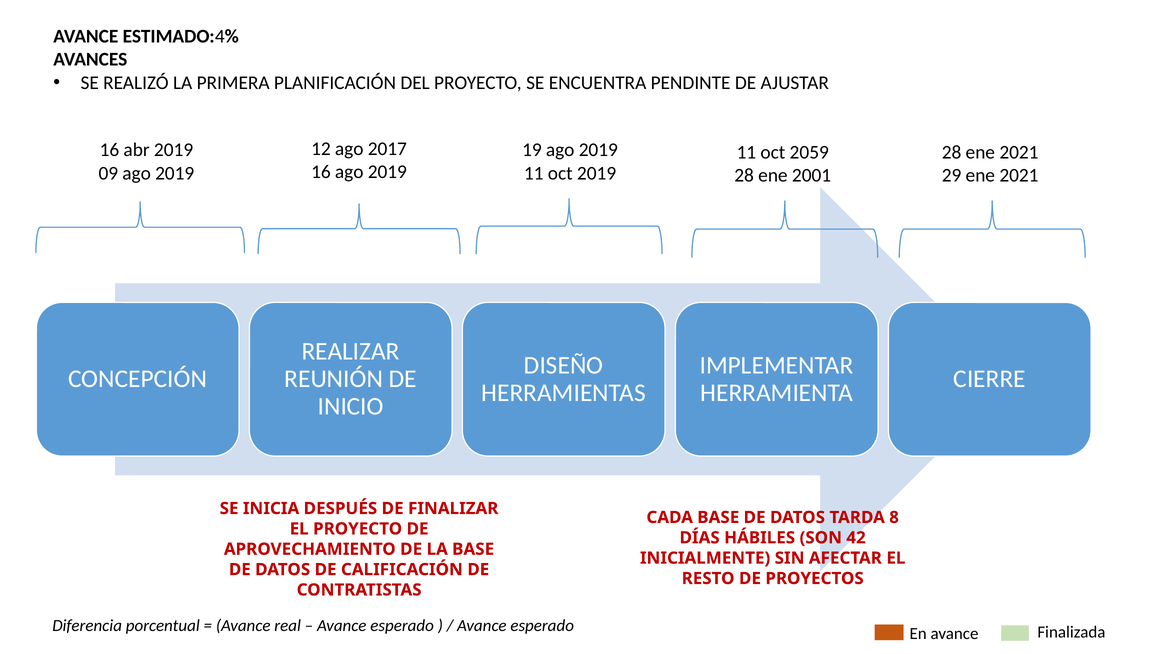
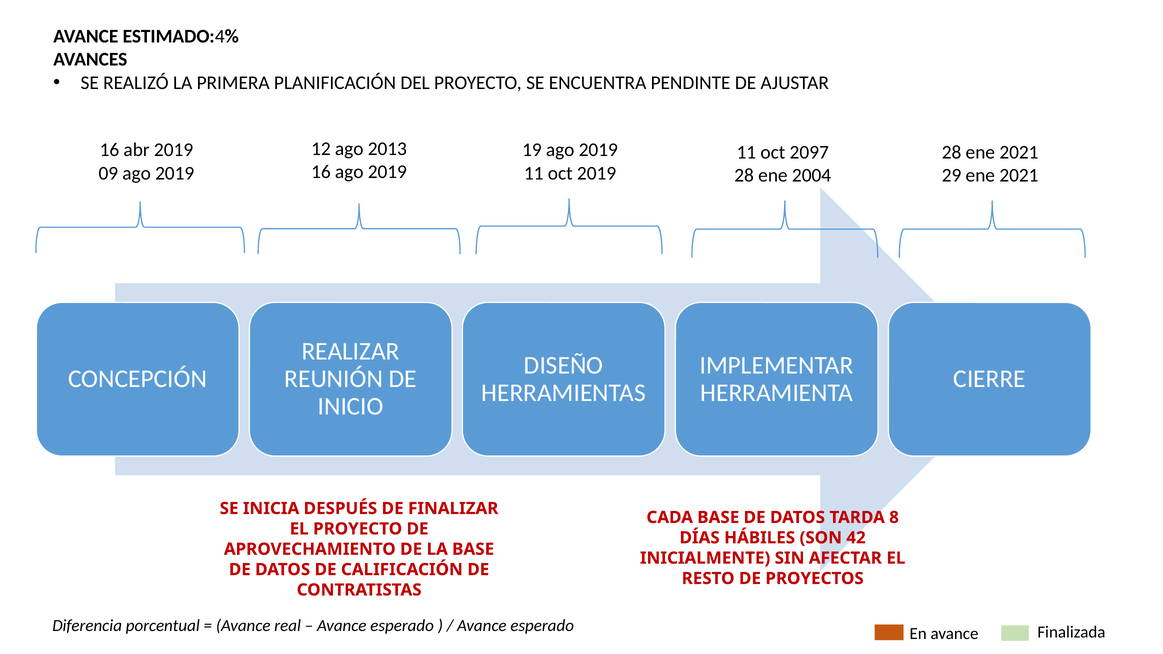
2017: 2017 -> 2013 (387, 149)
2059: 2059 -> 2097 (809, 152)
2001: 2001 -> 2004 (812, 176)
